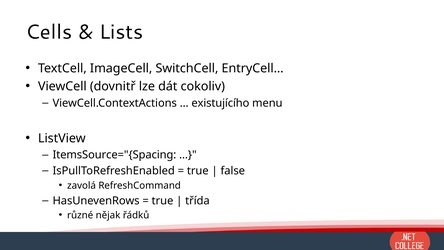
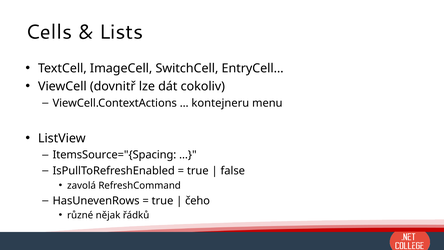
existujícího: existujícího -> kontejneru (220, 103)
třída: třída -> čeho (198, 200)
